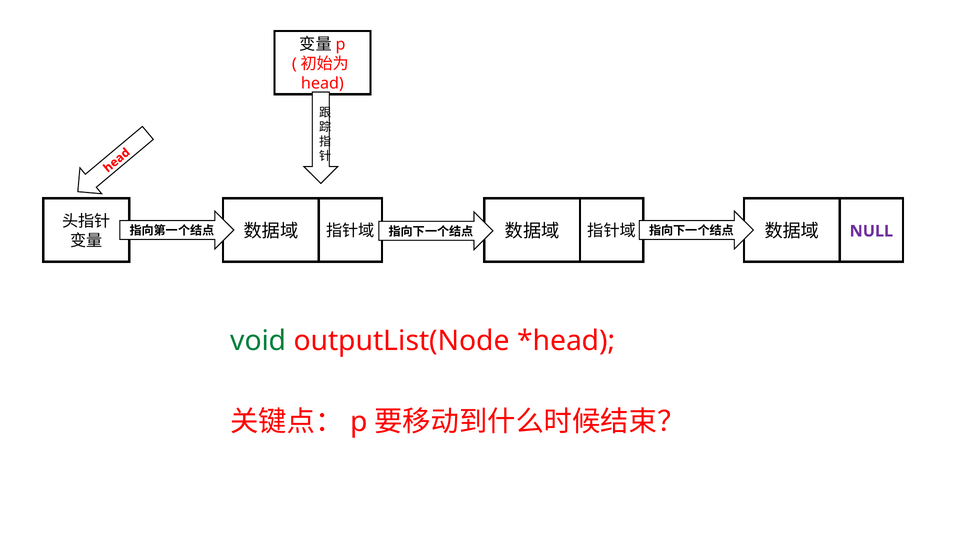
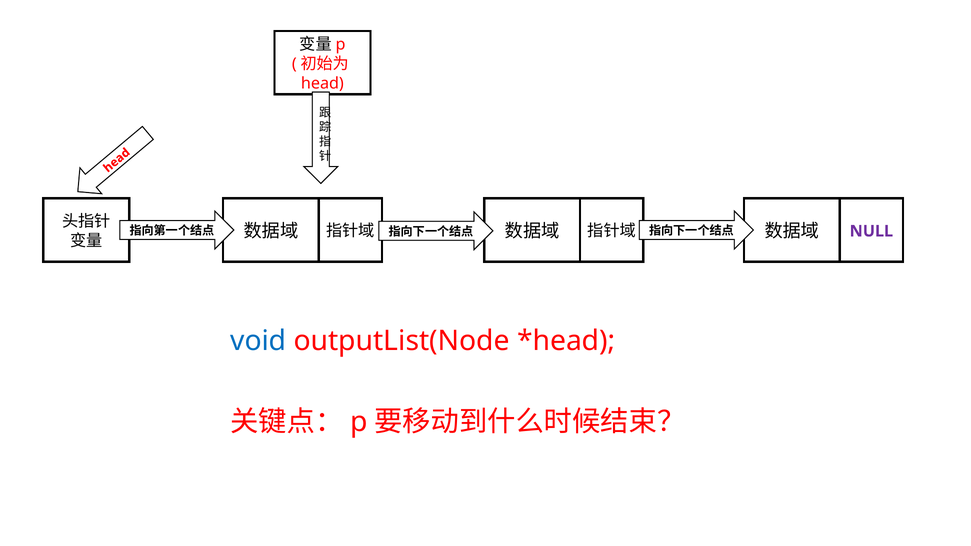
void colour: green -> blue (258, 341)
